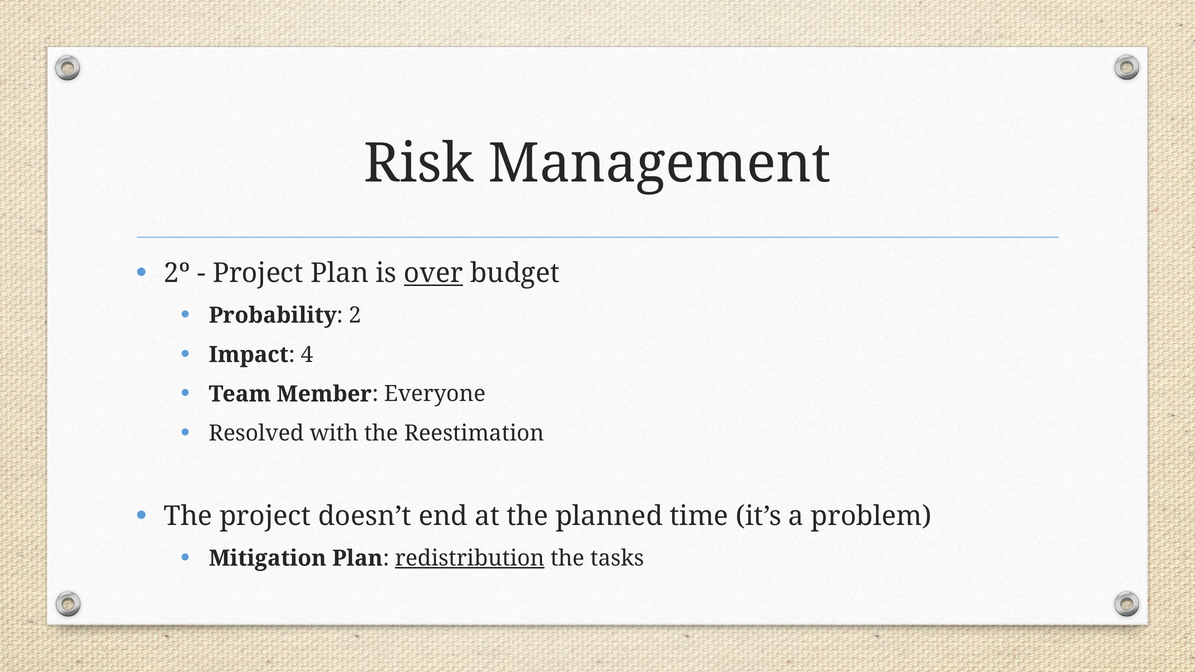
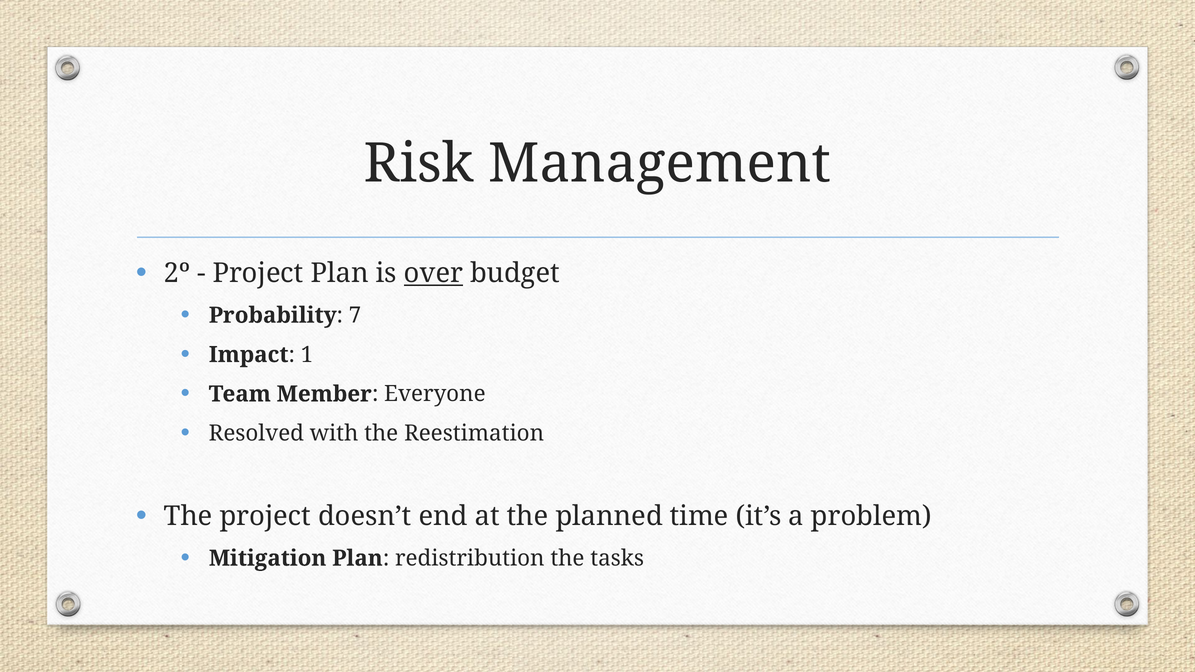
2: 2 -> 7 (355, 315)
4: 4 -> 1 (307, 355)
redistribution underline: present -> none (470, 558)
